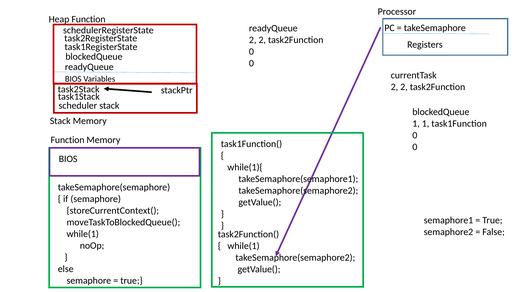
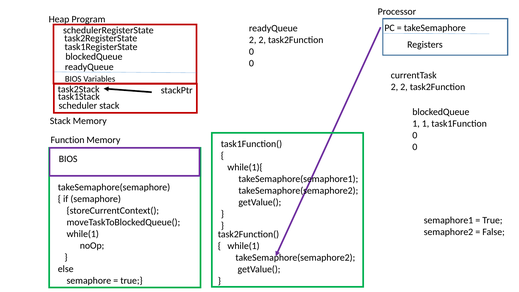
Heap Function: Function -> Program (88, 19)
